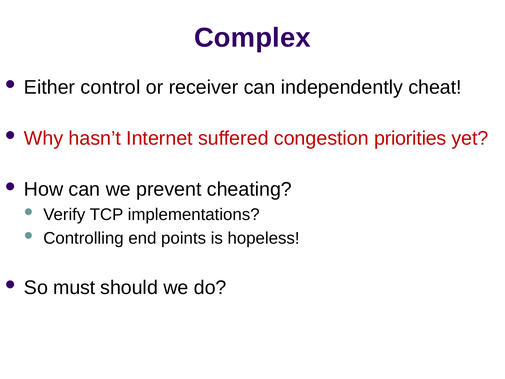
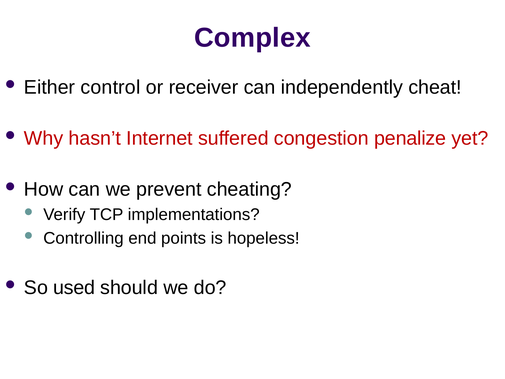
priorities: priorities -> penalize (410, 138)
must: must -> used (74, 288)
